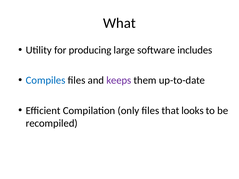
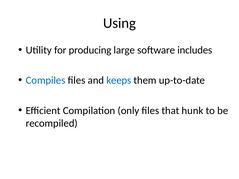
What: What -> Using (119, 23)
keeps colour: purple -> blue (119, 80)
looks: looks -> hunk (192, 111)
